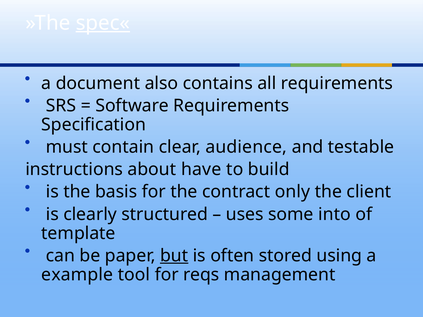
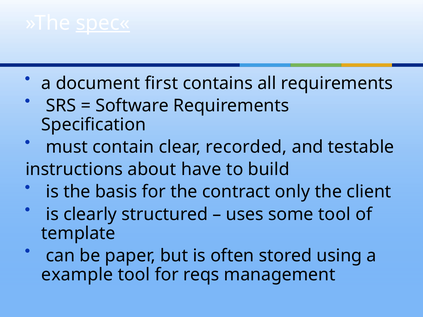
also: also -> first (161, 83)
audience: audience -> recorded (246, 147)
some into: into -> tool (334, 214)
but underline: present -> none (174, 256)
